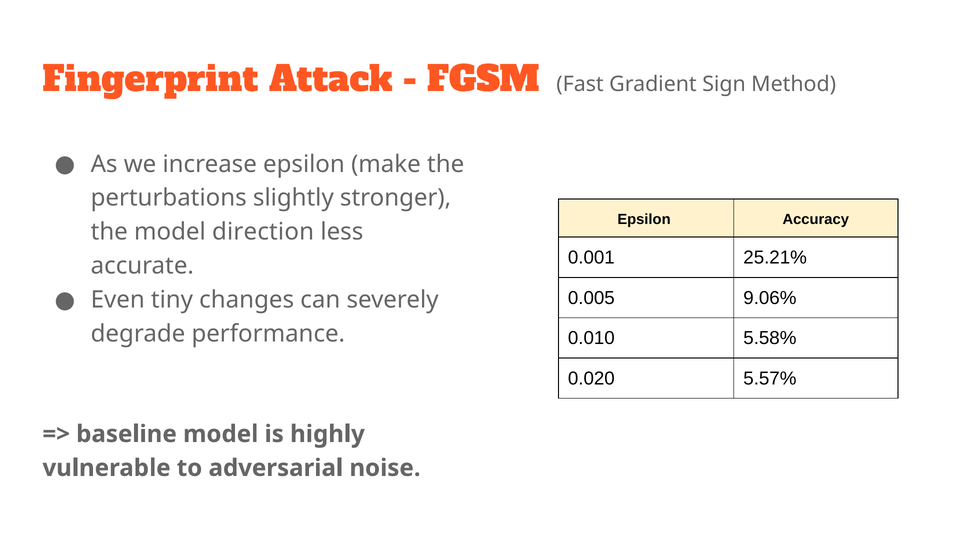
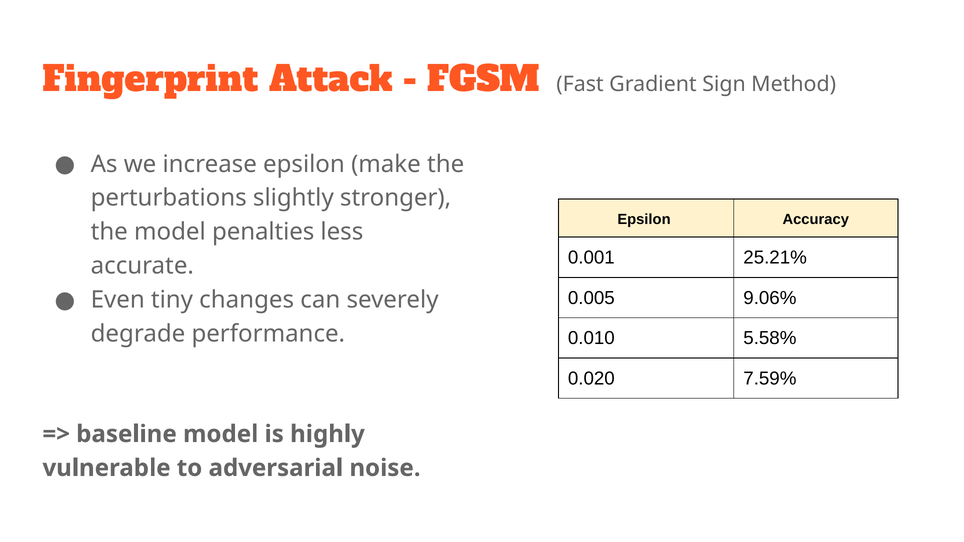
direction: direction -> penalties (263, 232)
5.57%: 5.57% -> 7.59% (770, 379)
